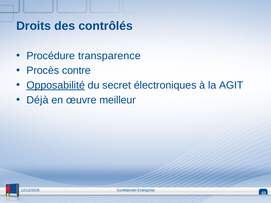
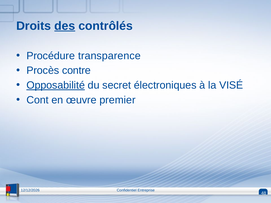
des underline: none -> present (65, 26)
AGIT: AGIT -> VISÉ (231, 85)
Déjà: Déjà -> Cont (38, 100)
meilleur: meilleur -> premier (118, 100)
